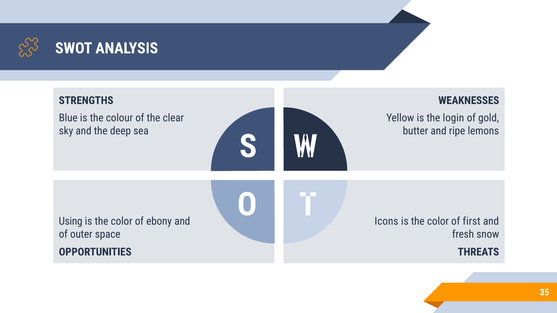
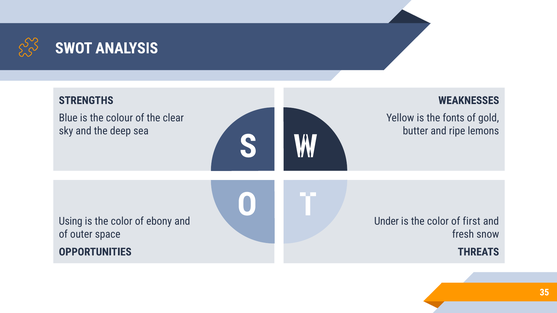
login: login -> fonts (454, 118)
Icons: Icons -> Under (387, 222)
